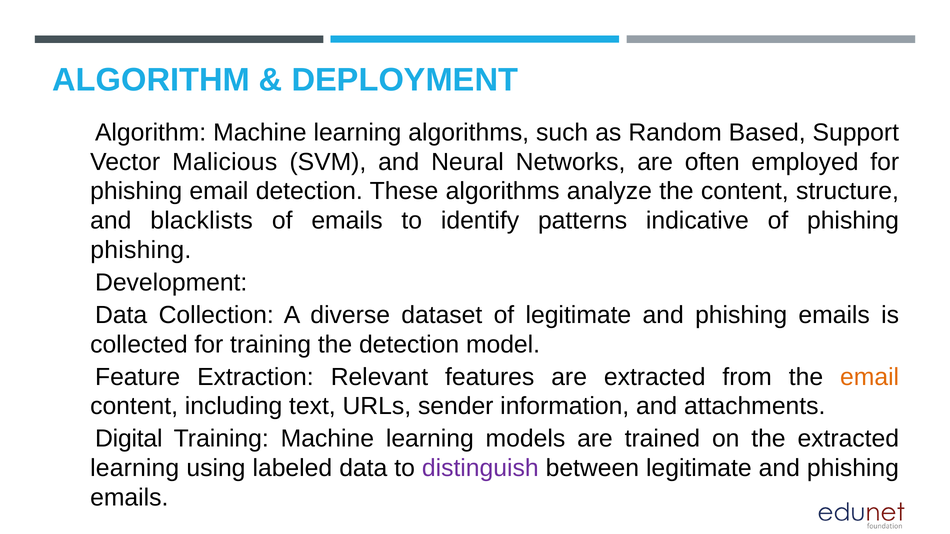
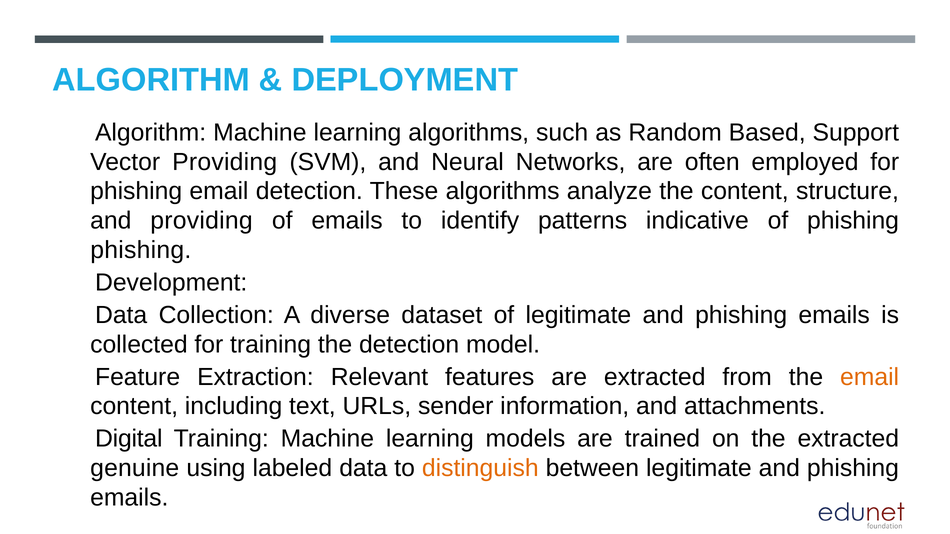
Vector Malicious: Malicious -> Providing (225, 162)
and blacklists: blacklists -> providing (202, 221)
learning: learning -> genuine (135, 468)
distinguish colour: purple -> orange (480, 468)
